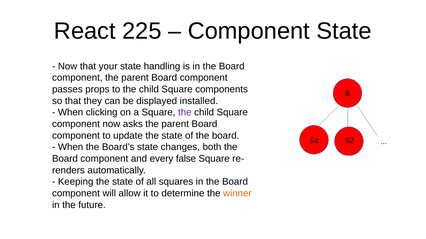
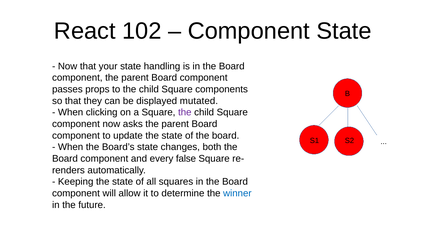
225: 225 -> 102 (142, 31)
installed: installed -> mutated (199, 101)
winner colour: orange -> blue (237, 194)
